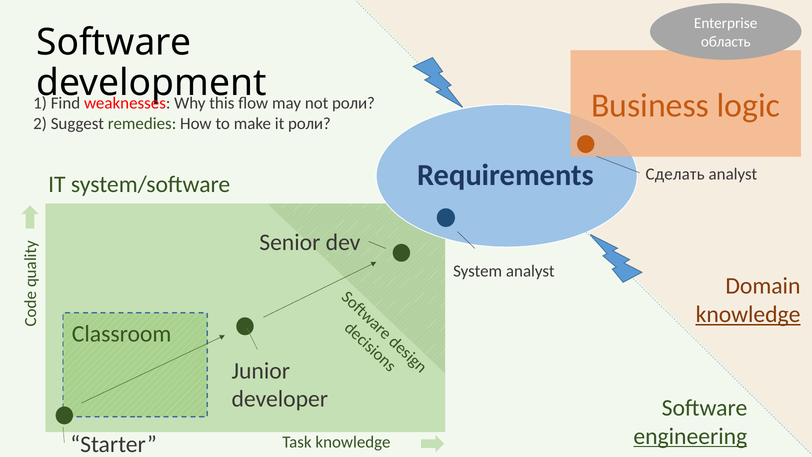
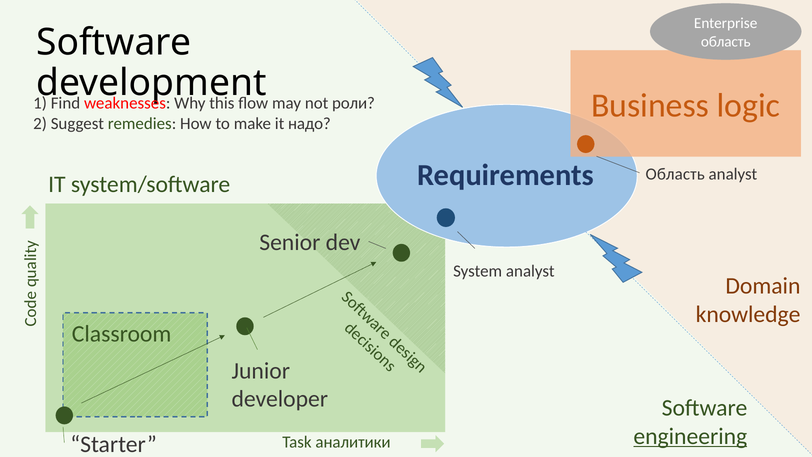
it роли: роли -> надо (309, 124)
system/software Сделать: Сделать -> Область (675, 174)
knowledge underline: present -> none (748, 314)
Task knowledge: knowledge -> аналитики (353, 442)
